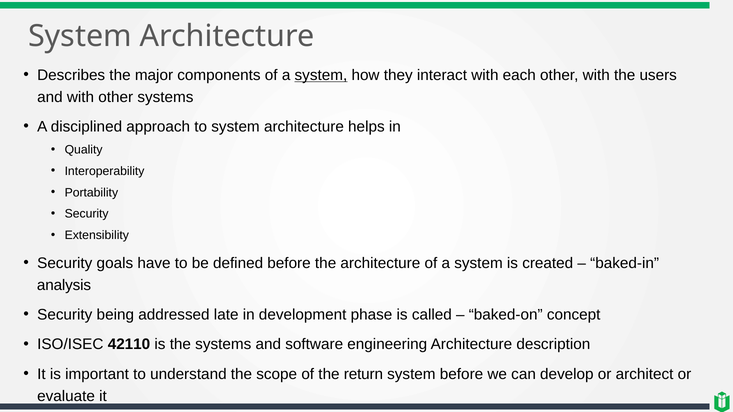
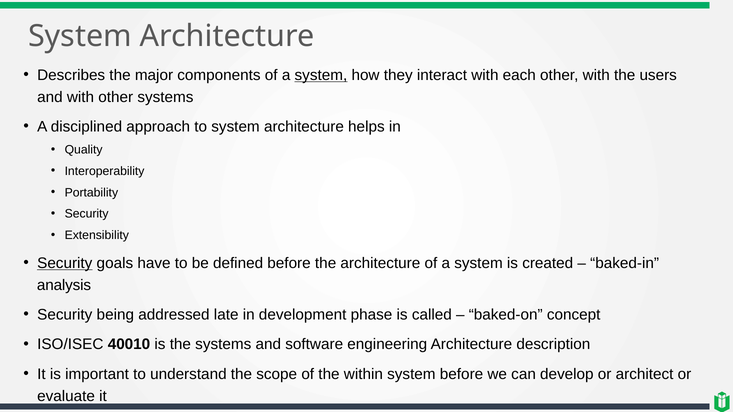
Security underline: none -> present (65, 263)
42110: 42110 -> 40010 (129, 345)
return: return -> within (363, 374)
